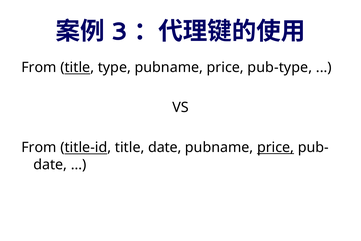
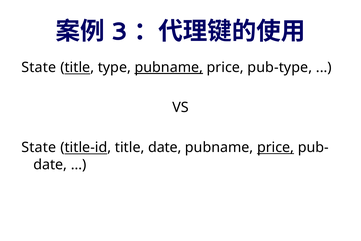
From: From -> State (39, 67)
pubname underline: none -> present (169, 67)
From: From -> State (39, 147)
